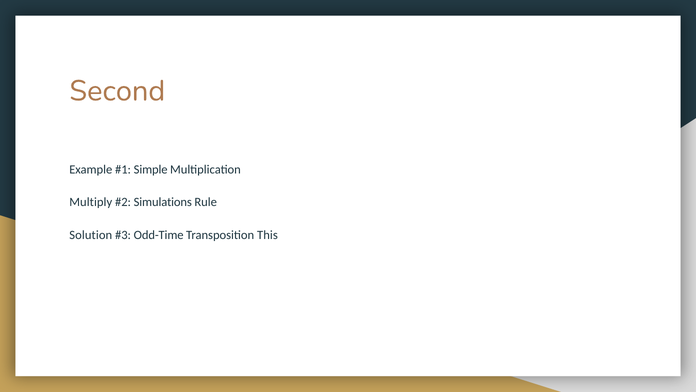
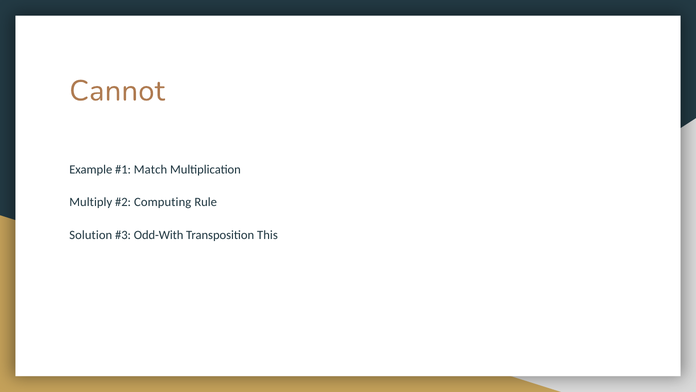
Second: Second -> Cannot (117, 91)
Simple: Simple -> Match (151, 169)
Simulations: Simulations -> Computing (163, 202)
Odd-Time: Odd-Time -> Odd-With (159, 235)
